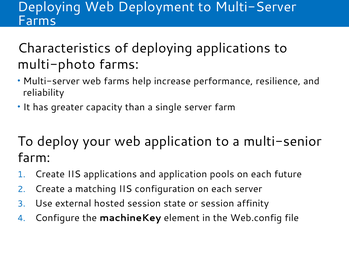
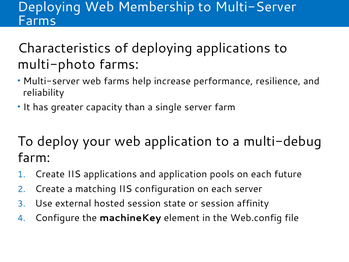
Deployment: Deployment -> Membership (156, 7)
multi-senior: multi-senior -> multi-debug (283, 141)
